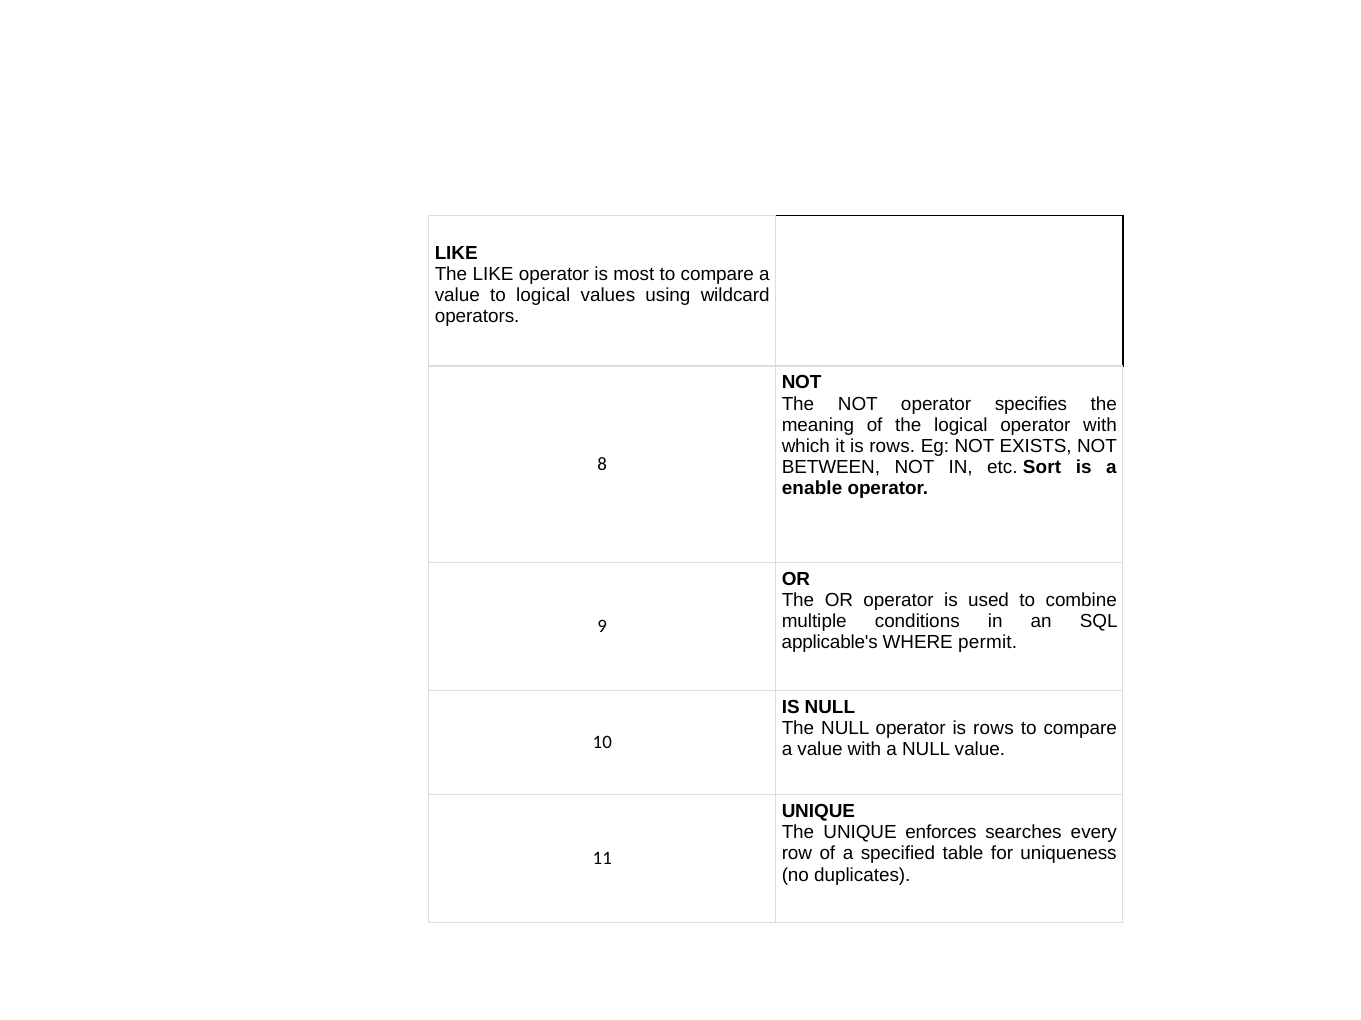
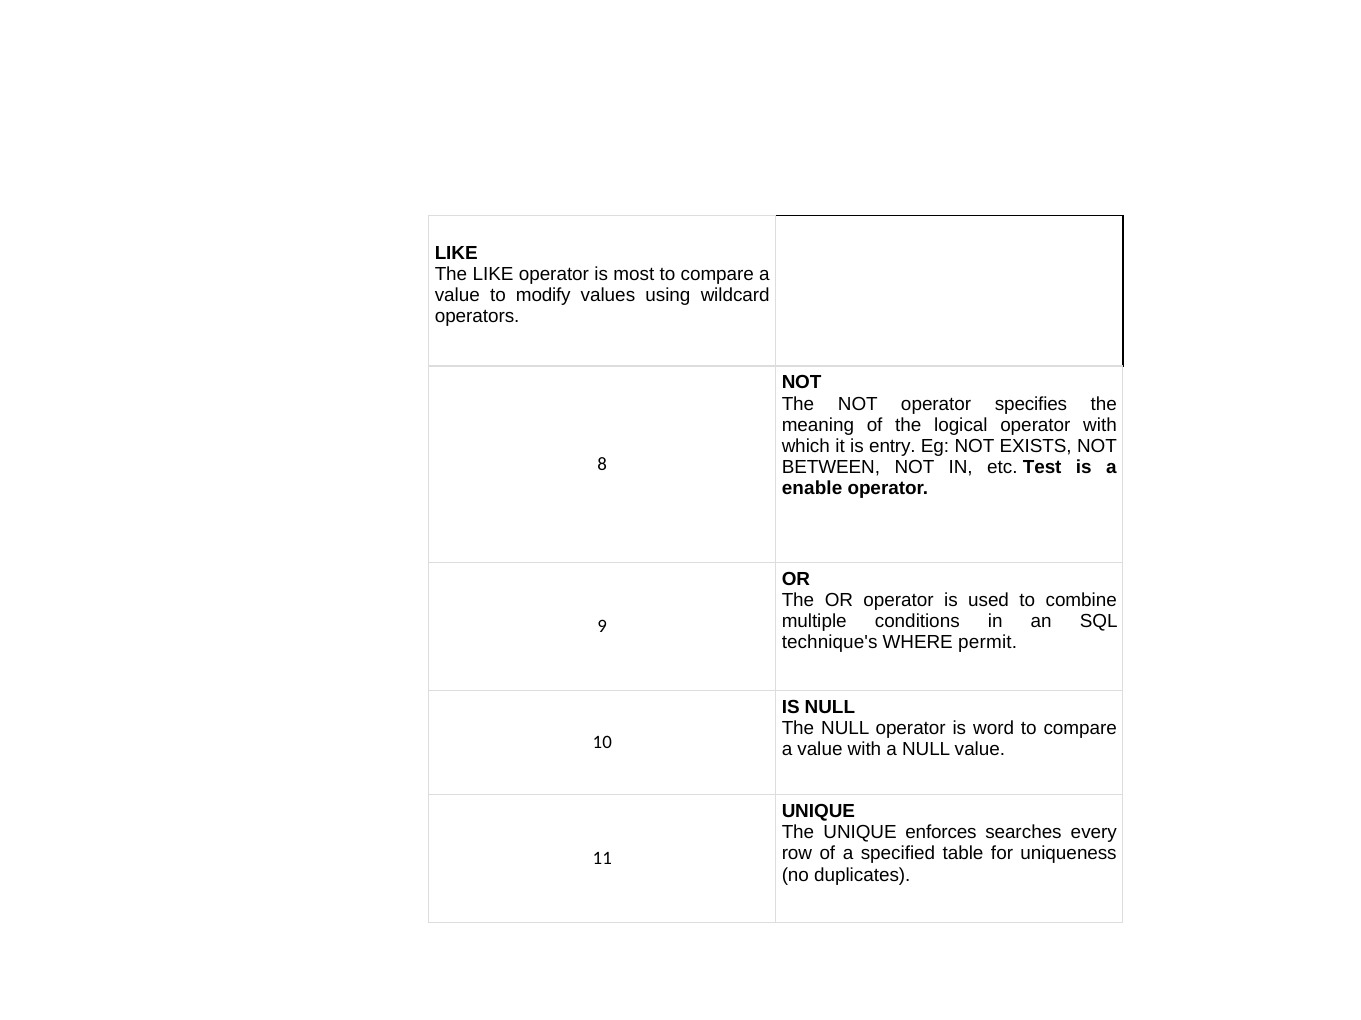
to logical: logical -> modify (543, 296)
it is rows: rows -> entry (892, 446)
Sort: Sort -> Test (1042, 467)
applicable's: applicable's -> technique's (830, 643)
operator is rows: rows -> word (994, 729)
